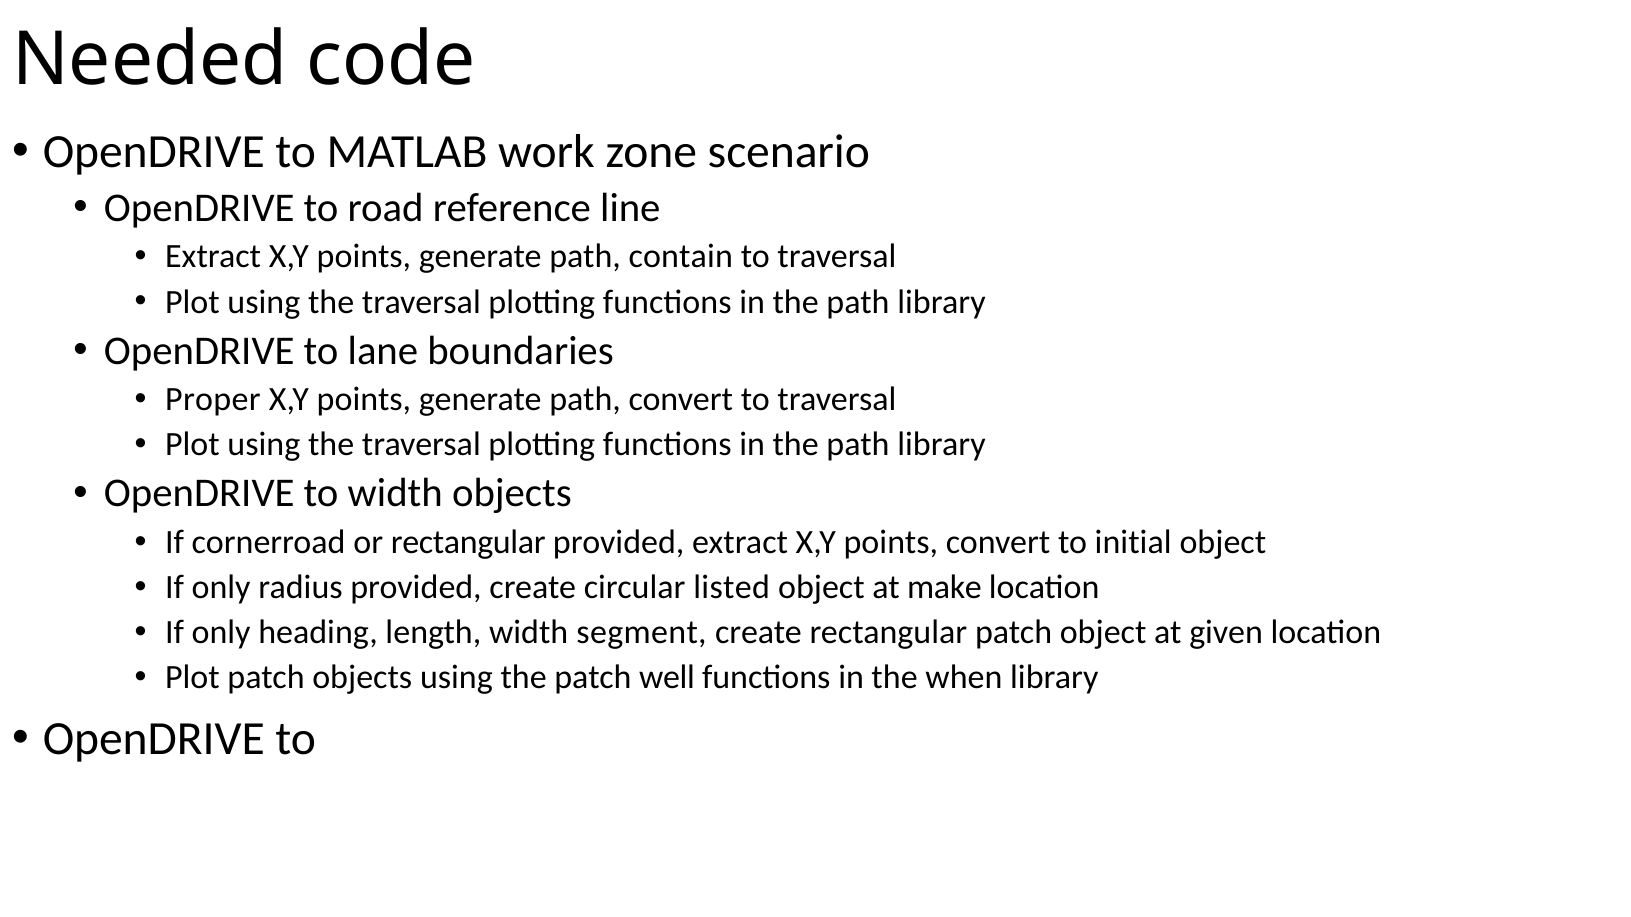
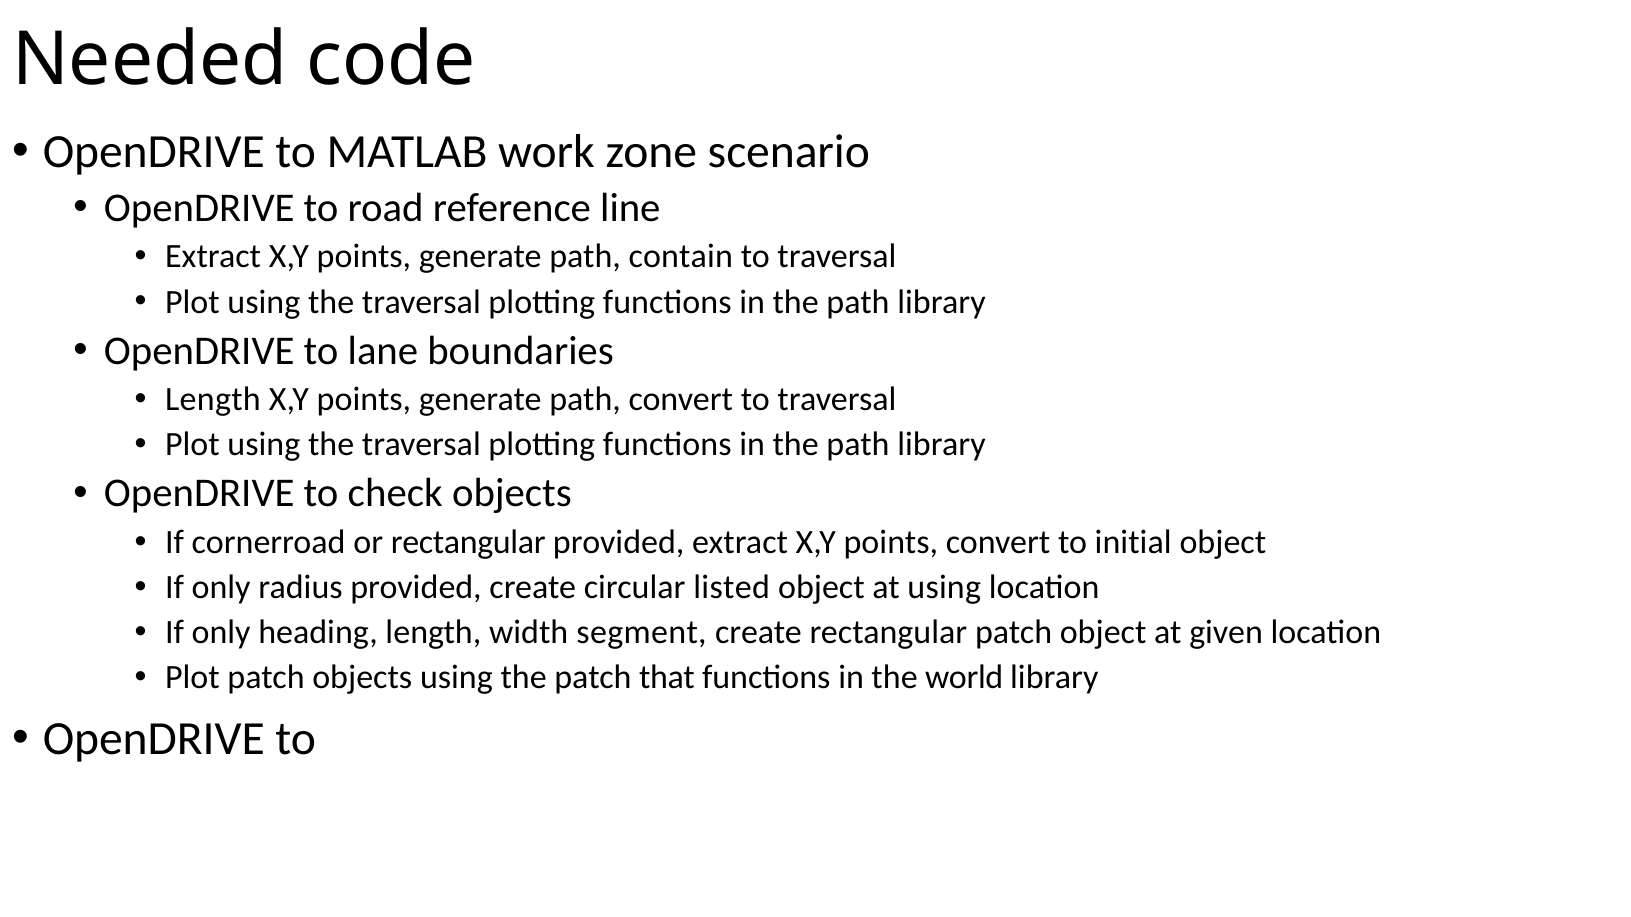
Proper: Proper -> Length (213, 400)
to width: width -> check (395, 494)
at make: make -> using (944, 588)
well: well -> that (667, 678)
when: when -> world (964, 678)
